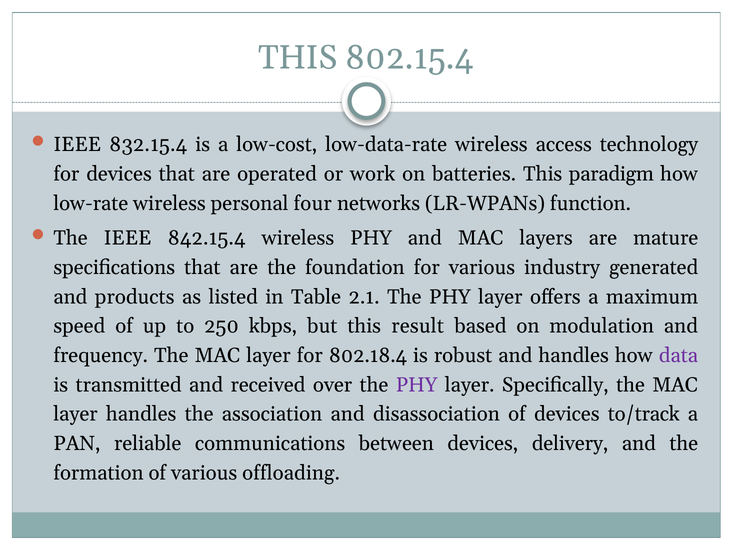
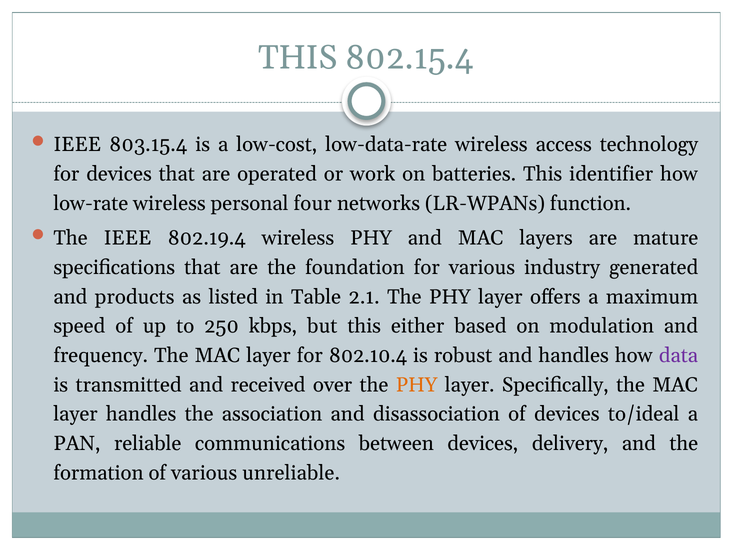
832.15.4: 832.15.4 -> 803.15.4 (148, 145)
paradigm: paradigm -> identifier (611, 174)
842.15.4: 842.15.4 -> 802.19.4 (207, 238)
result: result -> either (418, 326)
802.18.4: 802.18.4 -> 802.10.4 (368, 355)
PHY colour: purple -> orange (417, 385)
to/track: to/track -> to/ideal (644, 414)
offloading: offloading -> unreliable (291, 473)
